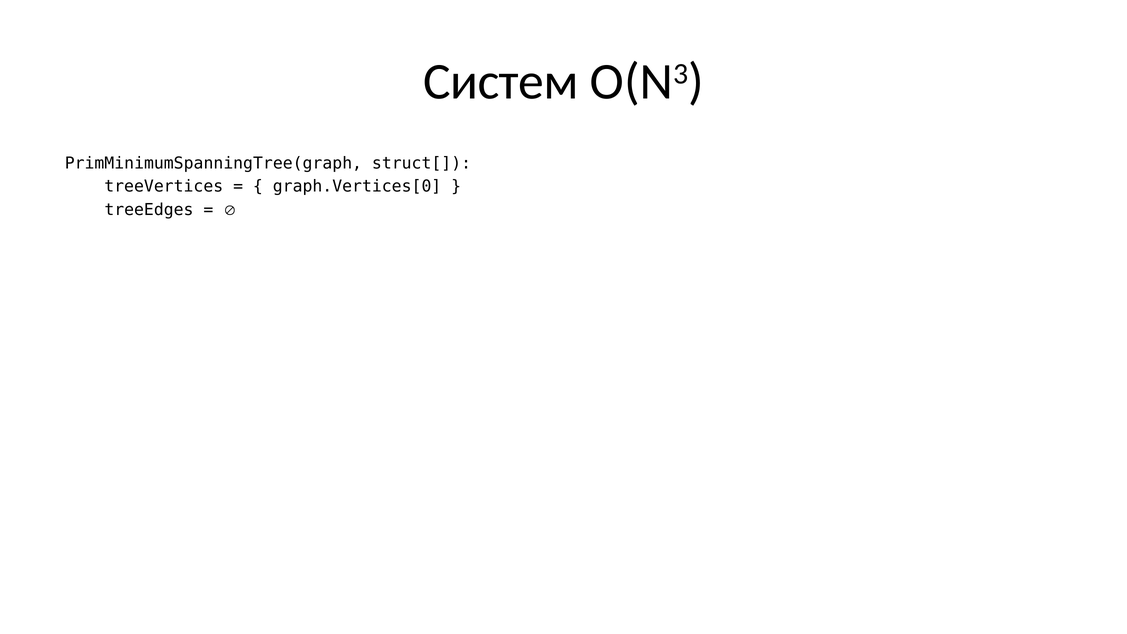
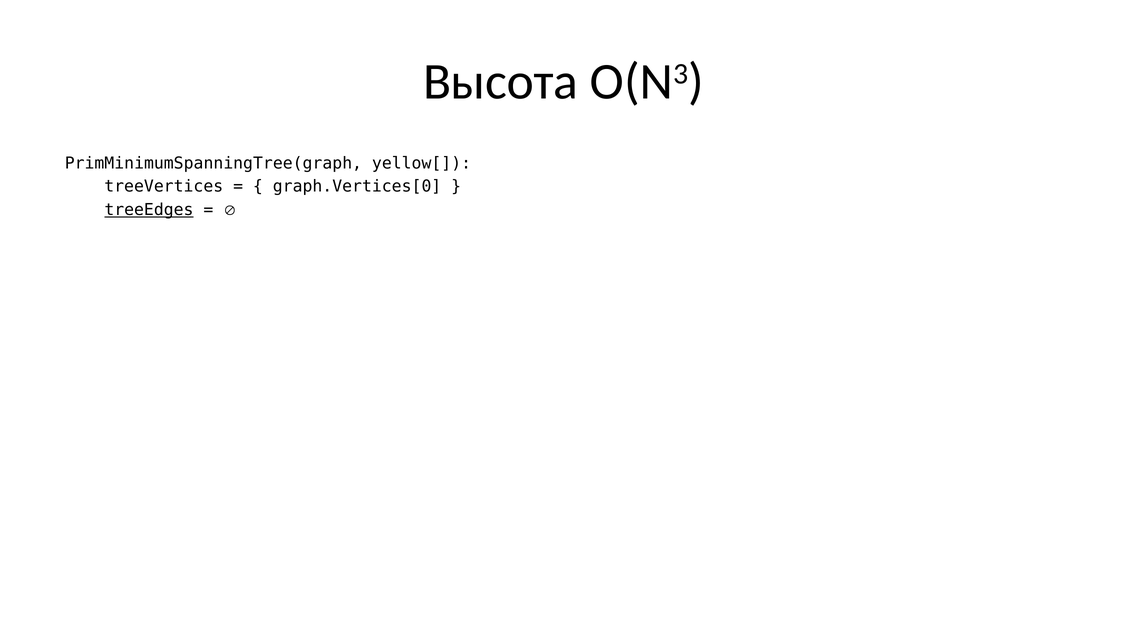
Систем: Систем -> Высота (501, 82)
struct[: struct[ -> yellow[ (422, 163)
treeEdges underline: none -> present (149, 210)
